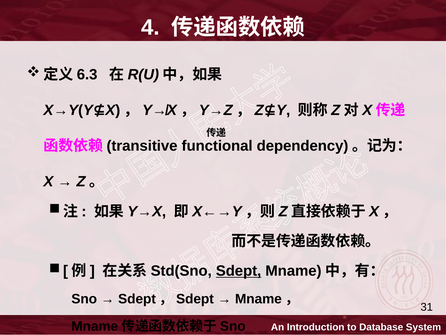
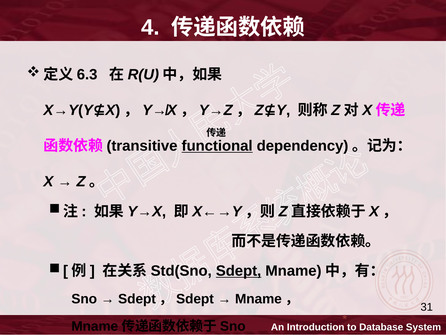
functional underline: none -> present (217, 146)
